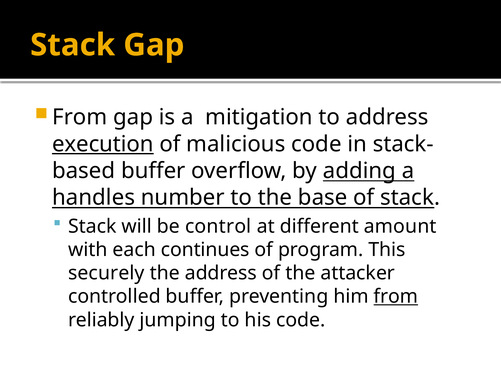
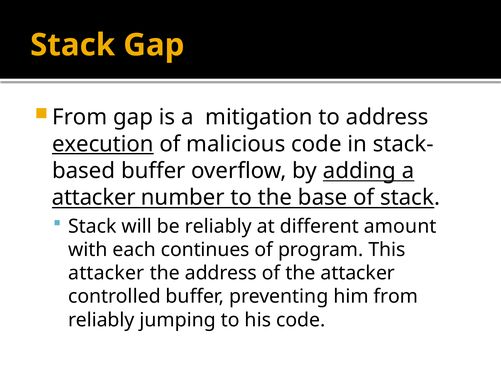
handles: handles -> attacker (94, 197)
be control: control -> reliably (218, 226)
securely: securely -> attacker (106, 273)
from underline: present -> none (396, 296)
